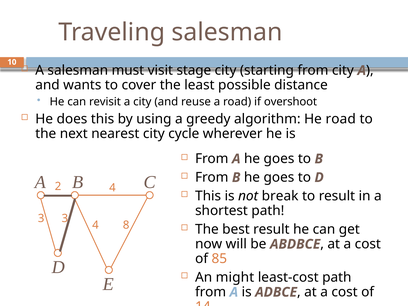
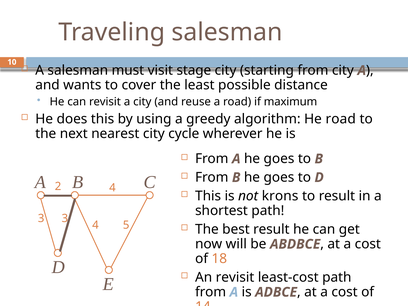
overshoot: overshoot -> maximum (291, 102)
break: break -> krons (280, 196)
8: 8 -> 5 (126, 225)
85: 85 -> 18 (219, 259)
An might: might -> revisit (235, 277)
